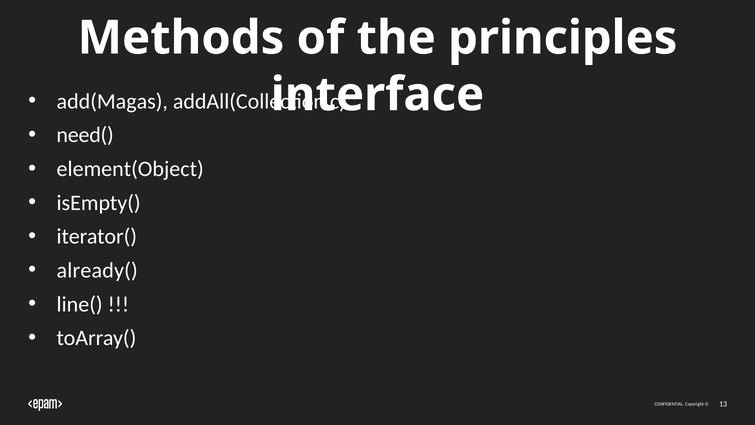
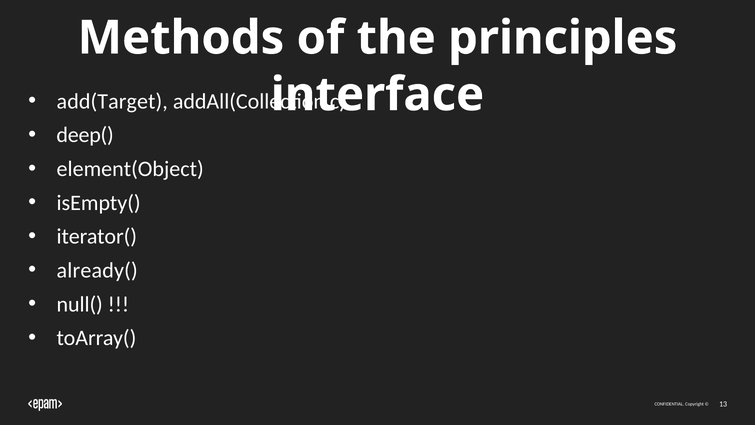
add(Magas: add(Magas -> add(Target (112, 101)
need(: need( -> deep( (85, 135)
line(: line( -> null( (80, 304)
